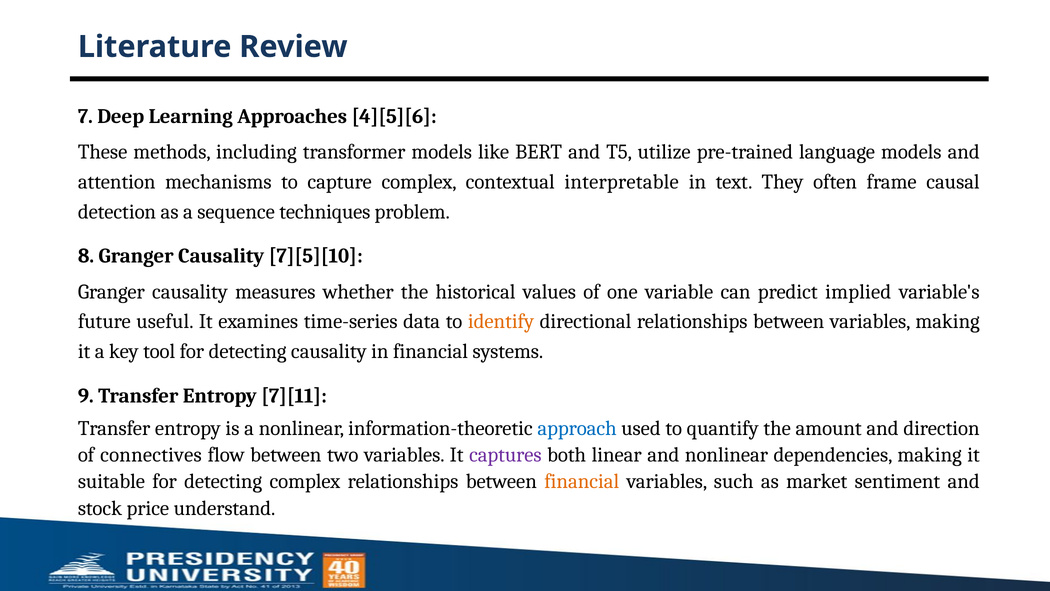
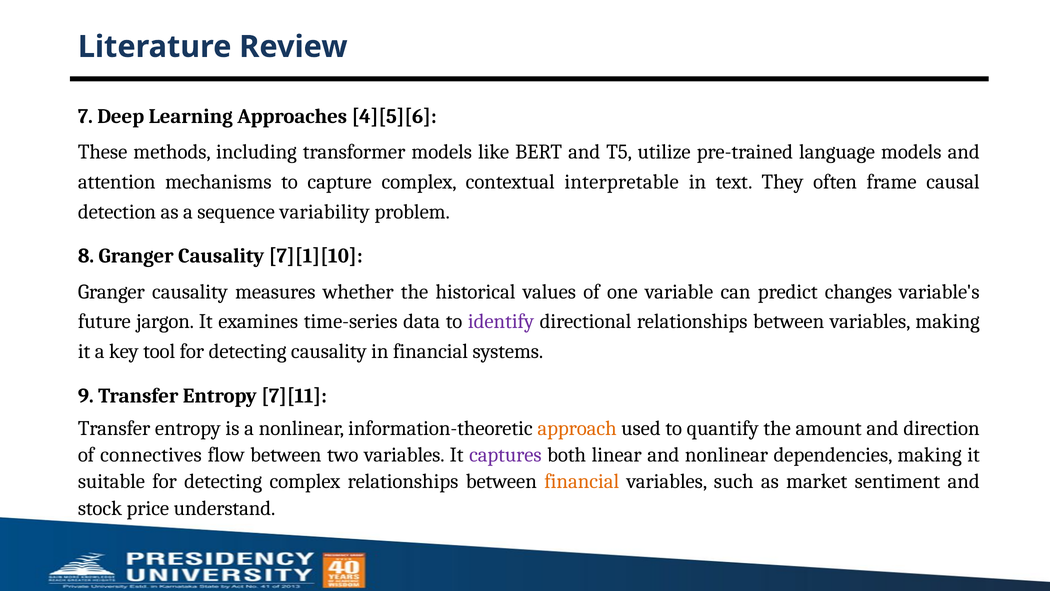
techniques: techniques -> variability (325, 212)
7][5][10: 7][5][10 -> 7][1][10 (316, 256)
implied: implied -> changes (858, 291)
useful: useful -> jargon (165, 321)
identify colour: orange -> purple (501, 321)
approach colour: blue -> orange (577, 428)
